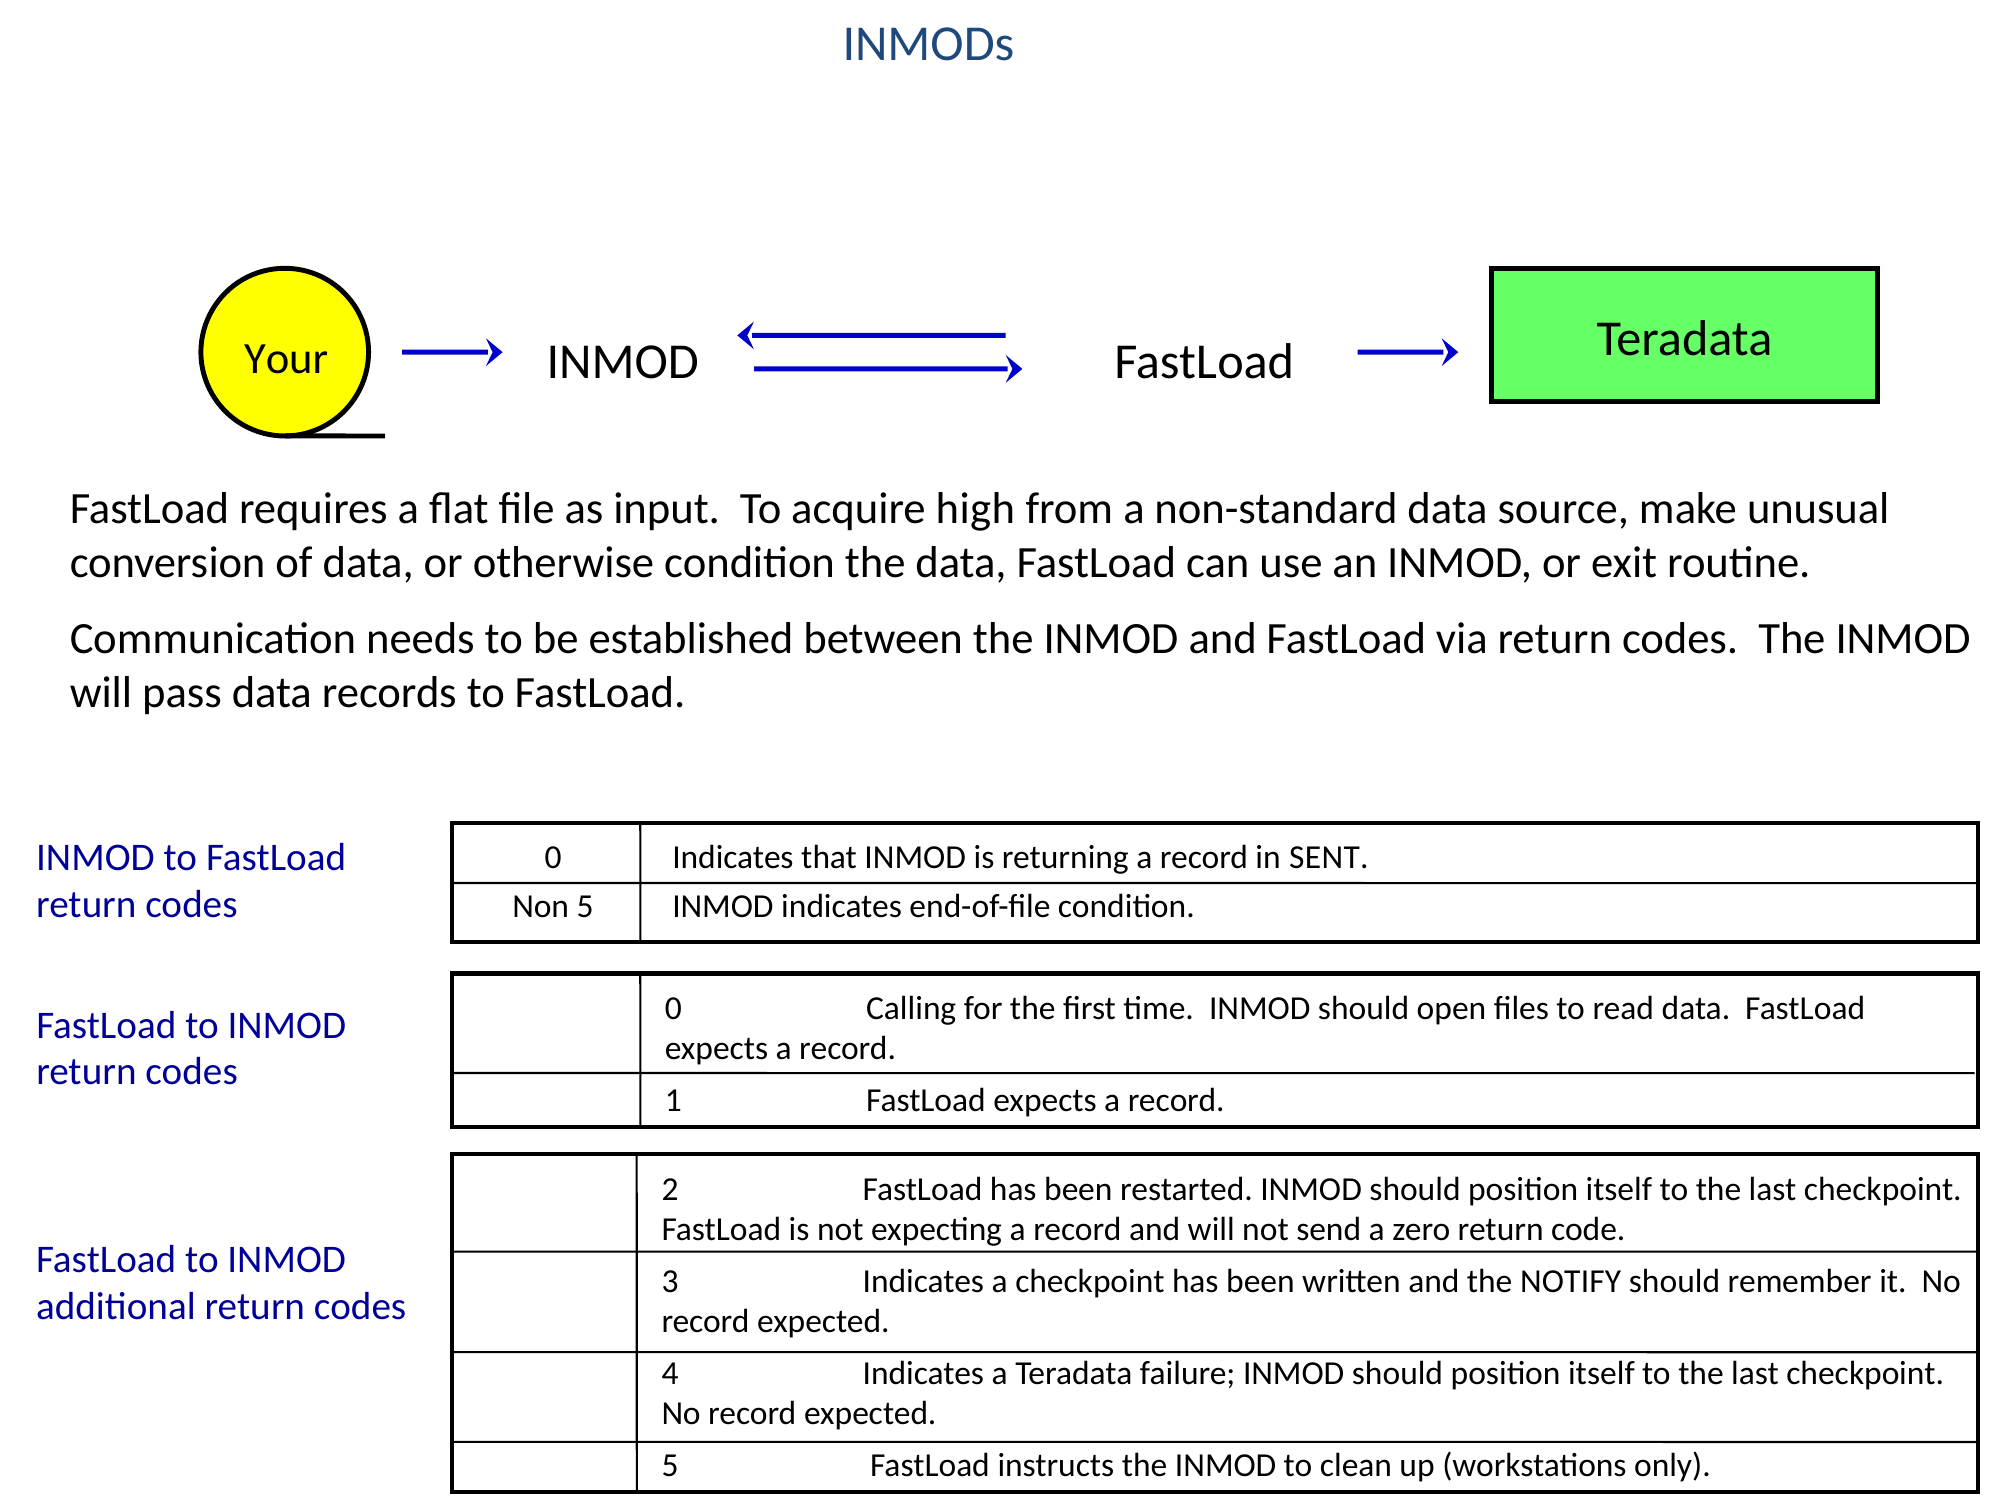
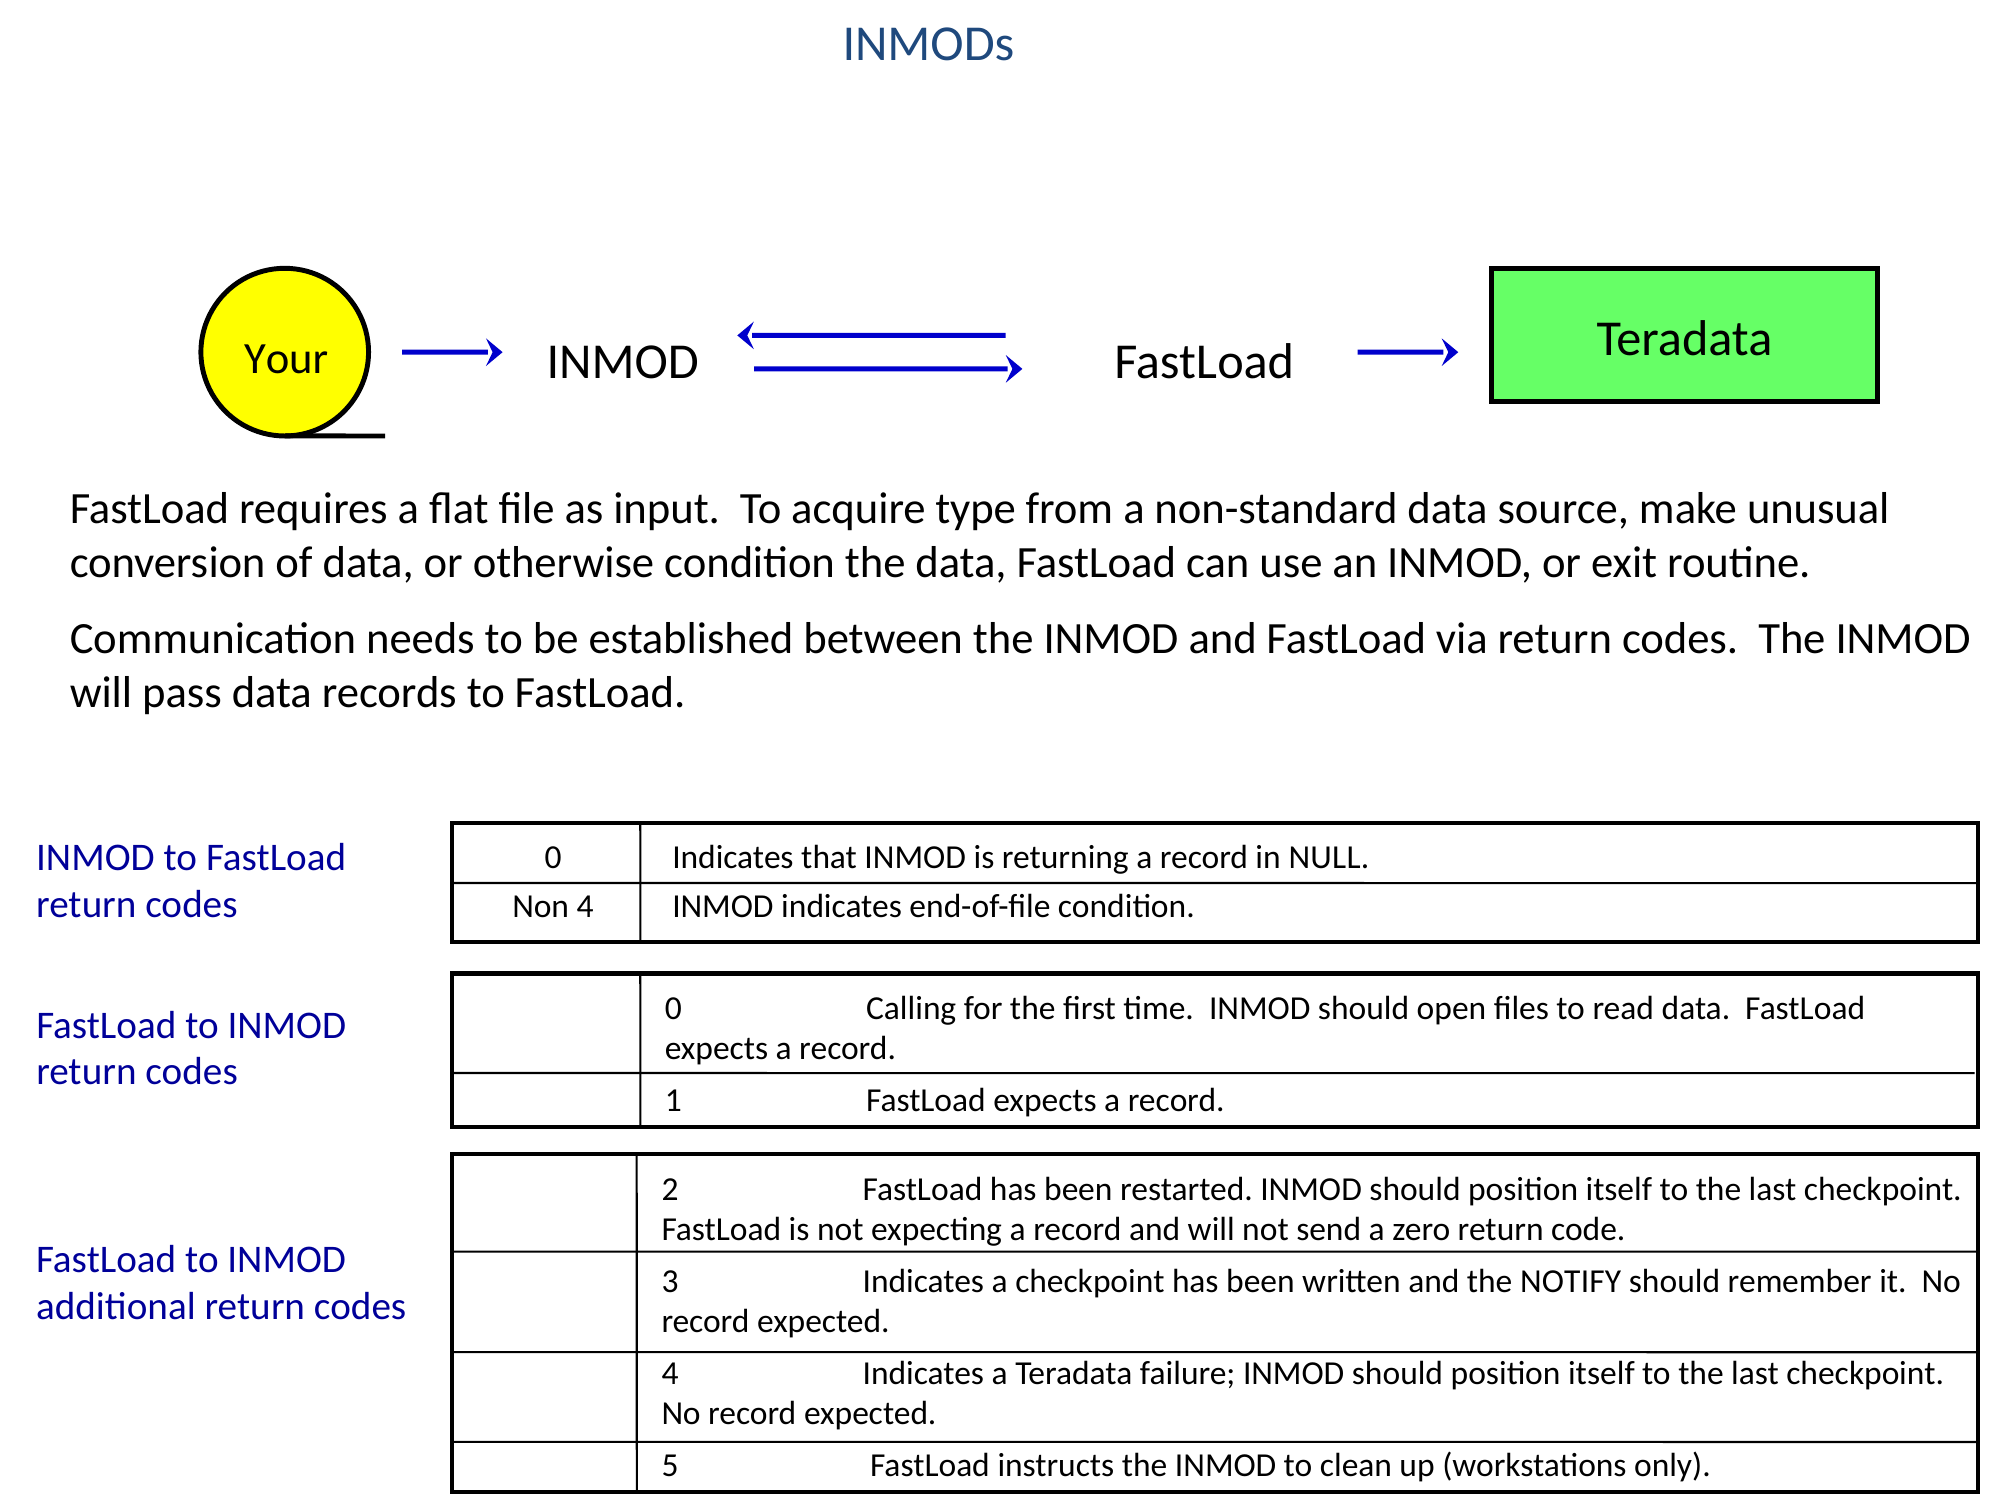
high: high -> type (976, 509)
SENT: SENT -> NULL (1329, 857)
Non 5: 5 -> 4 (585, 906)
